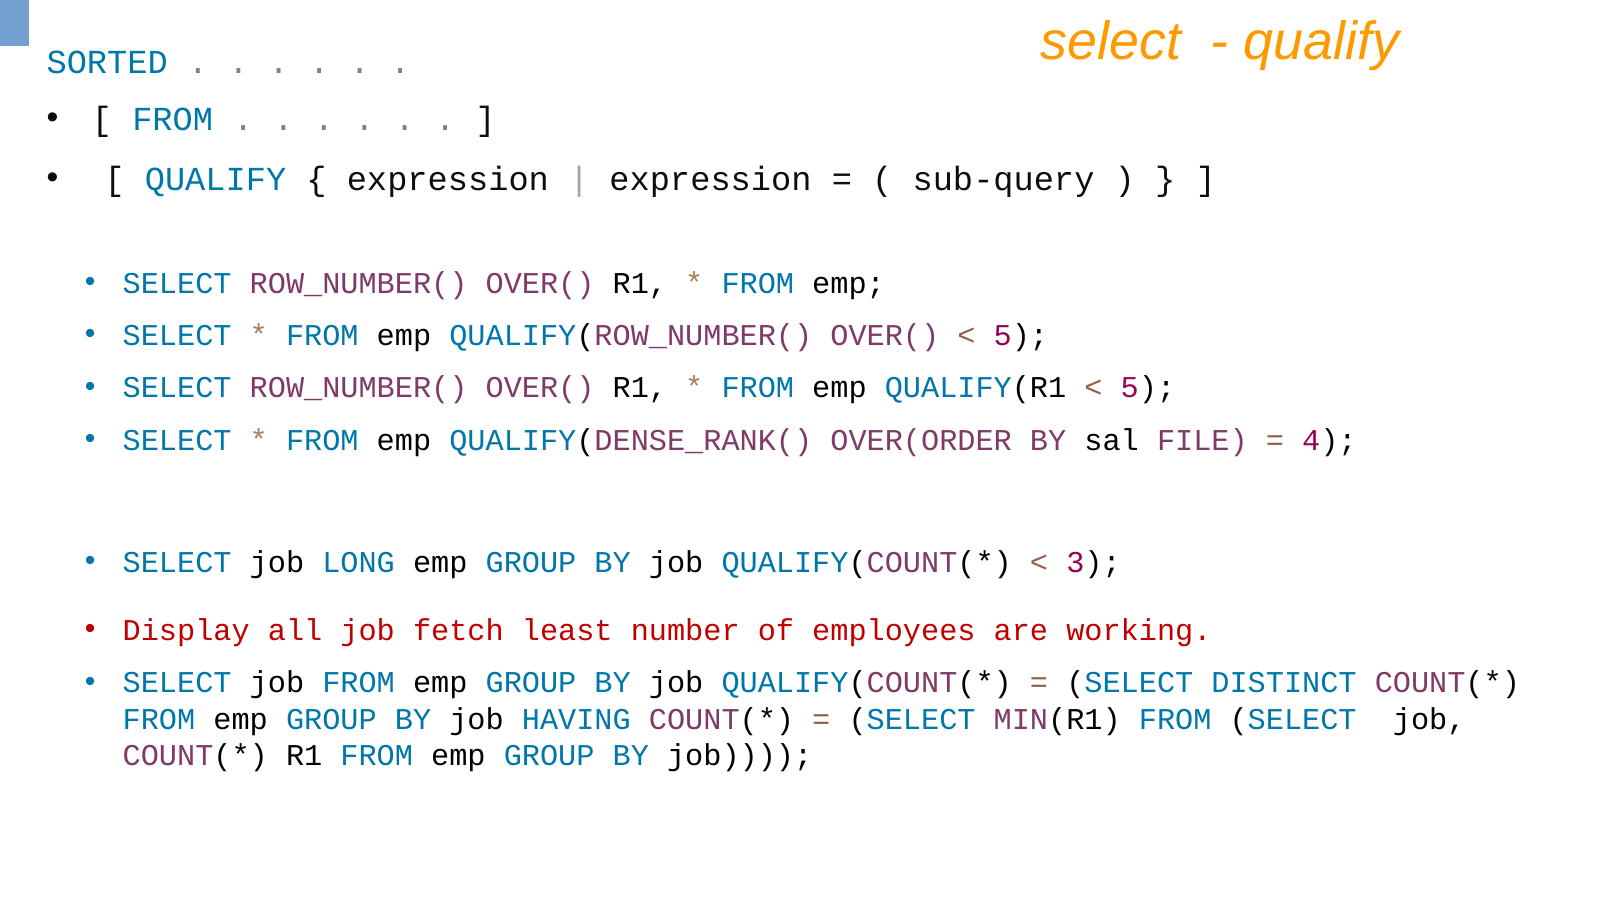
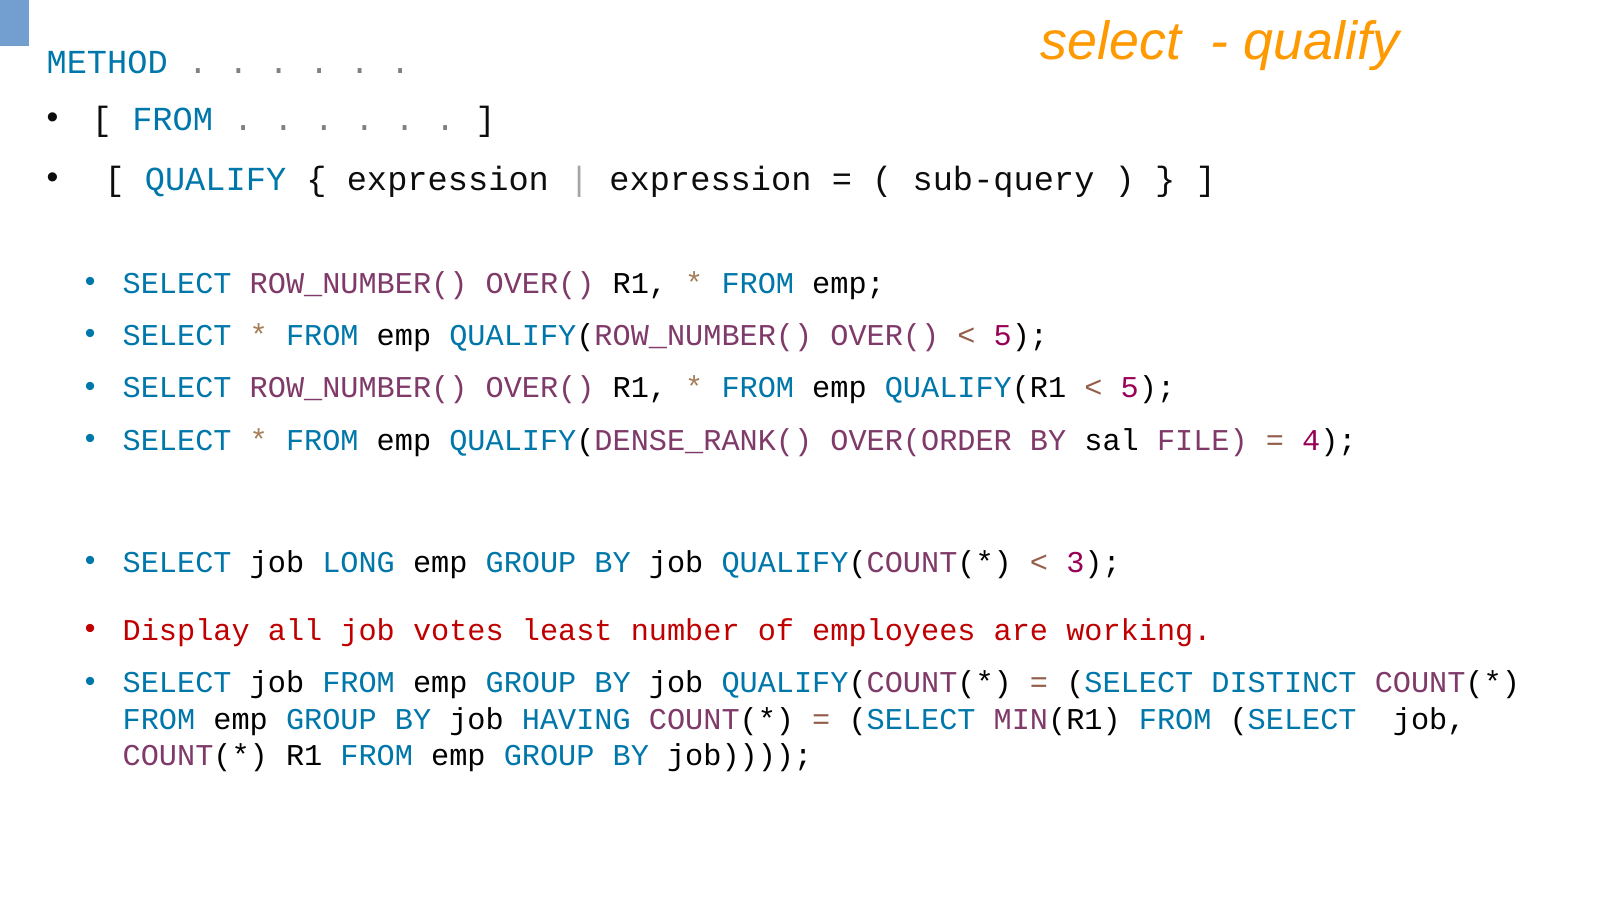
SORTED: SORTED -> METHOD (107, 63)
fetch: fetch -> votes (458, 631)
